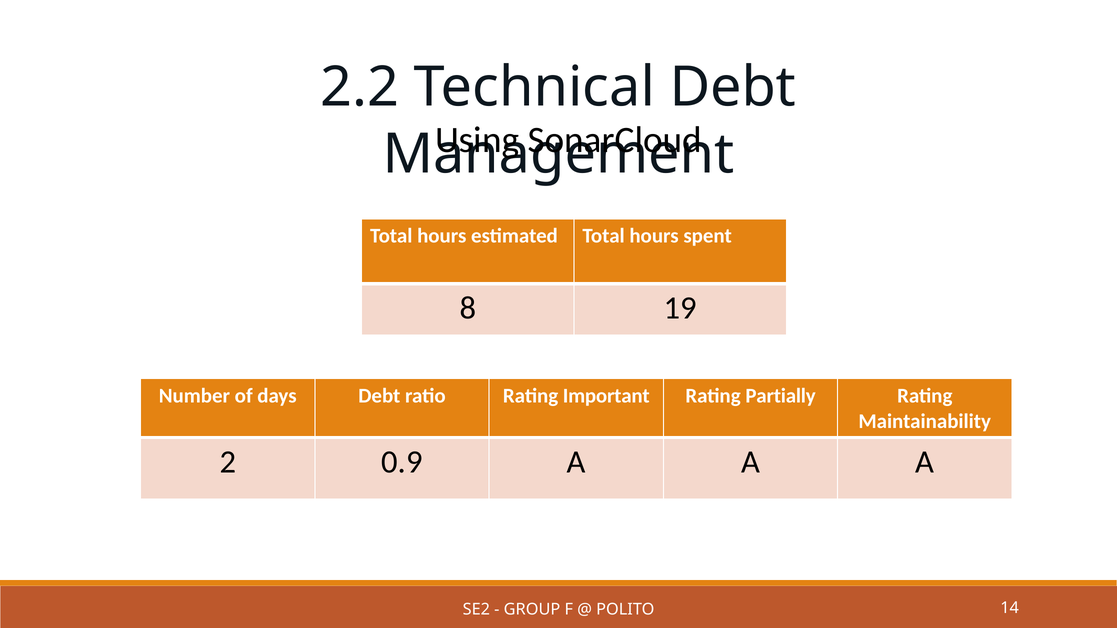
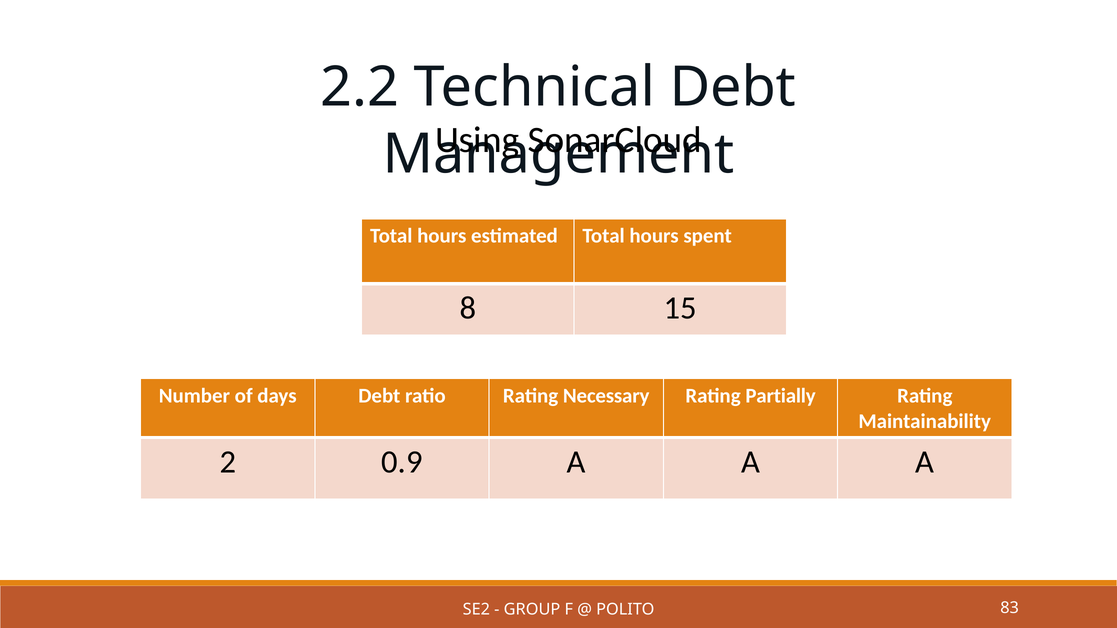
19: 19 -> 15 (680, 308)
Important: Important -> Necessary (606, 396)
14: 14 -> 83 (1010, 608)
